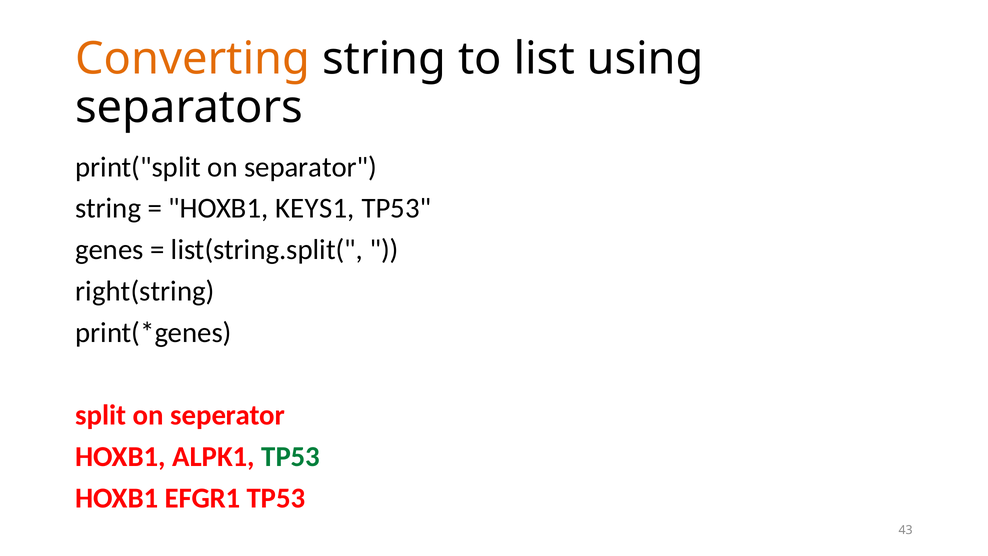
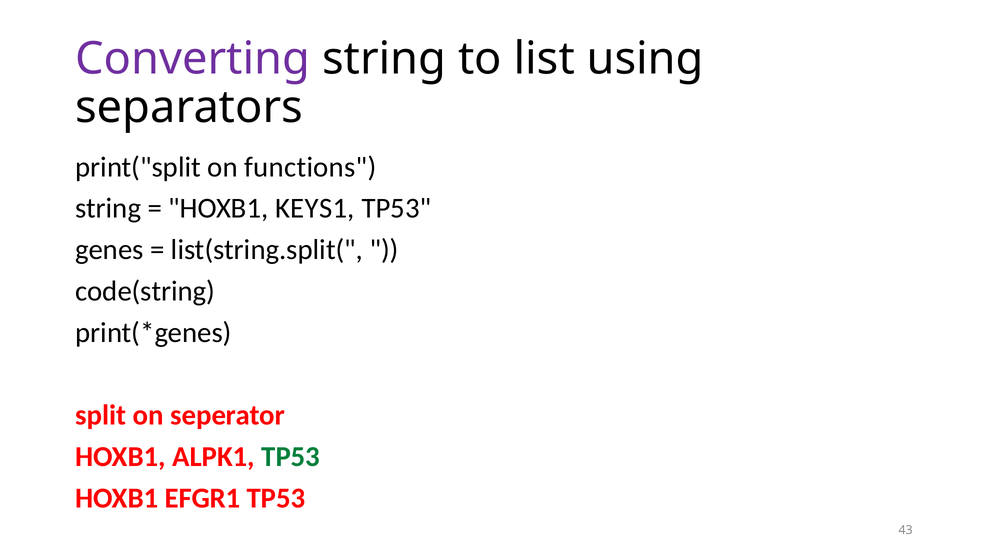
Converting colour: orange -> purple (193, 59)
separator: separator -> functions (310, 167)
right(string: right(string -> code(string (145, 291)
